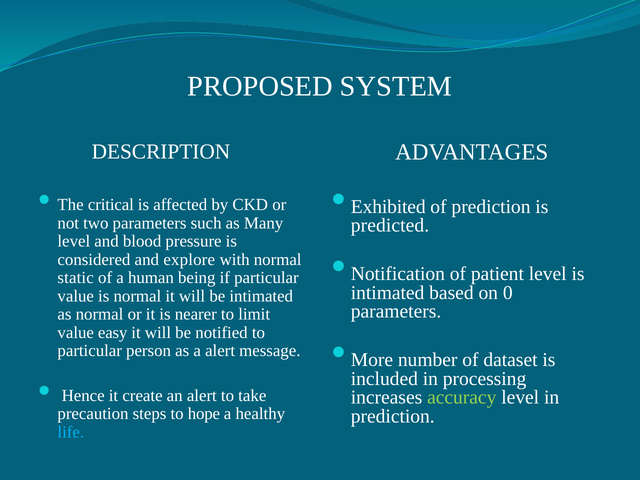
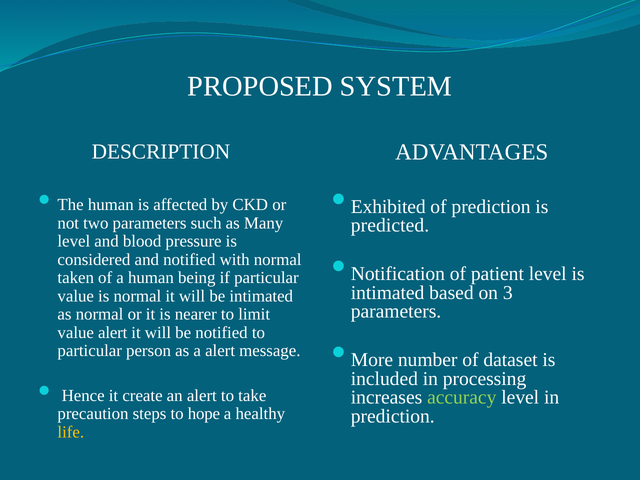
The critical: critical -> human (111, 205)
and explore: explore -> notified (189, 260)
static: static -> taken (76, 278)
0: 0 -> 3 (508, 293)
value easy: easy -> alert (113, 332)
life colour: light blue -> yellow (71, 432)
